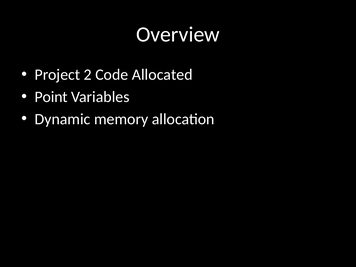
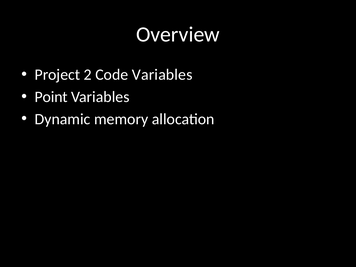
Code Allocated: Allocated -> Variables (162, 75)
